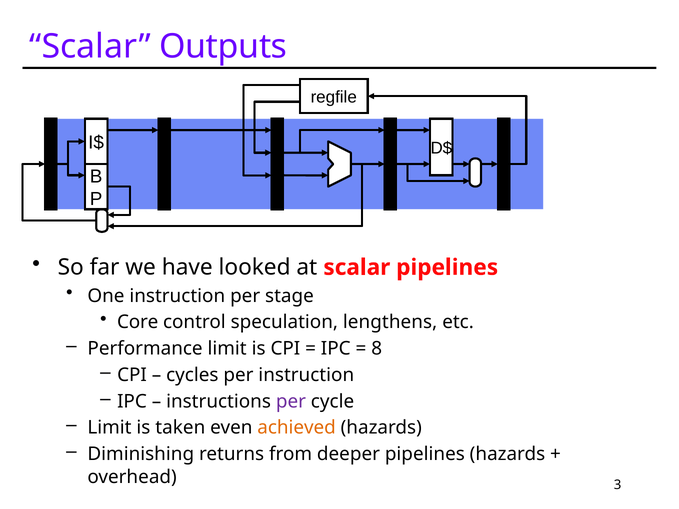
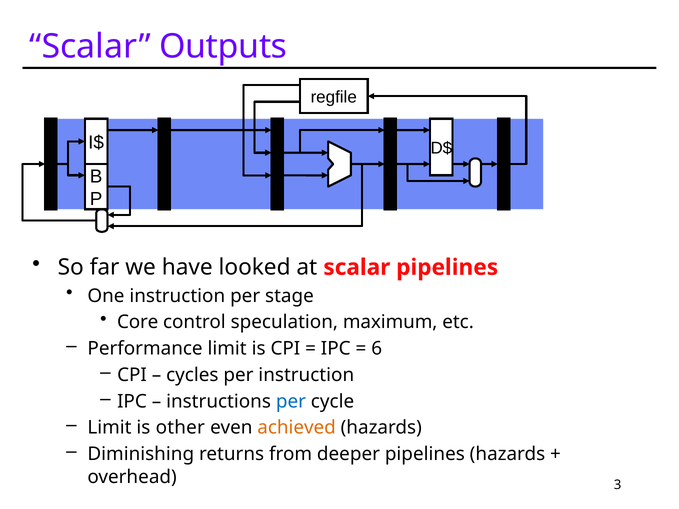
lengthens: lengthens -> maximum (390, 322)
8: 8 -> 6 (377, 349)
per colour: purple -> blue (291, 402)
taken: taken -> other (180, 428)
